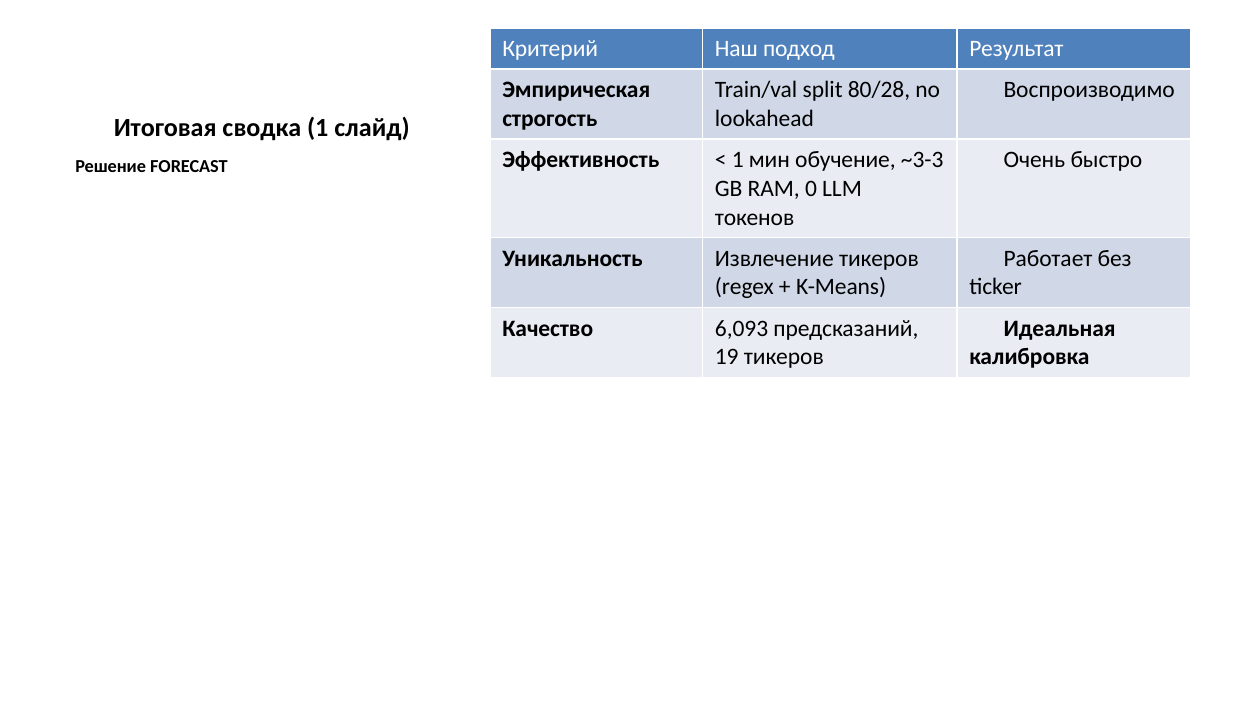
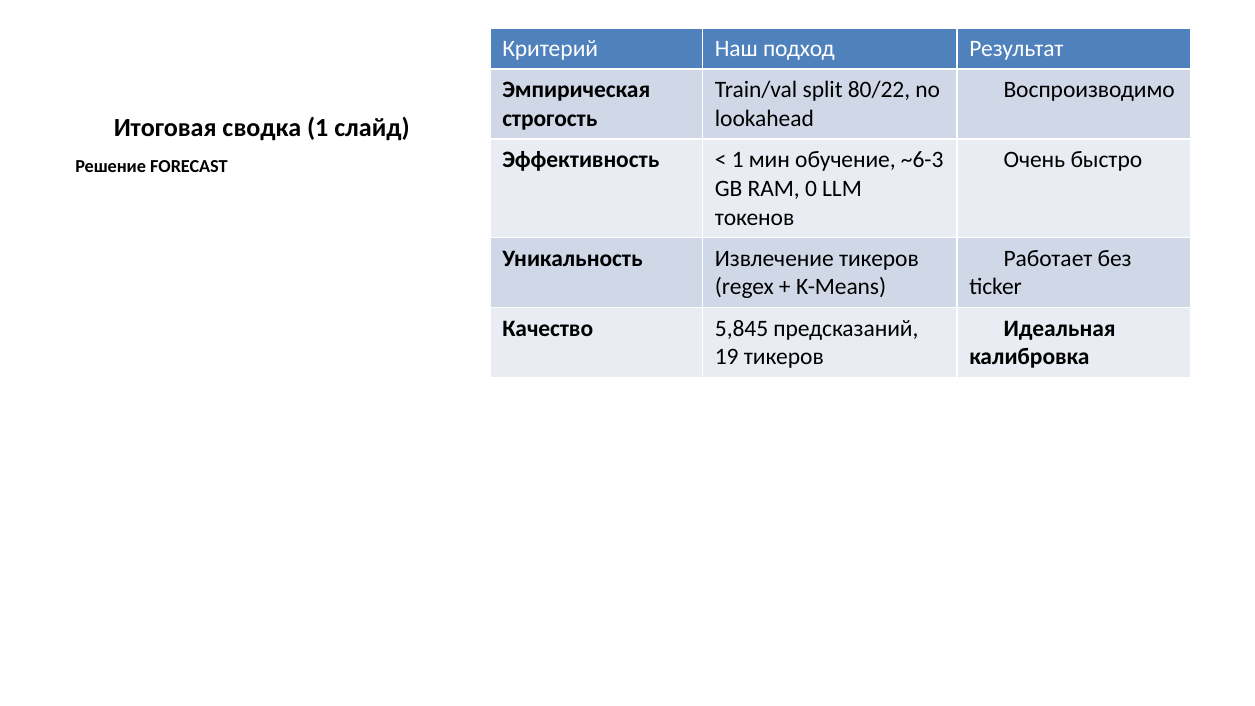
80/28: 80/28 -> 80/22 (879, 90)
~3-3: ~3-3 -> ~6-3 (922, 160)
6,093: 6,093 -> 5,845 (742, 328)
